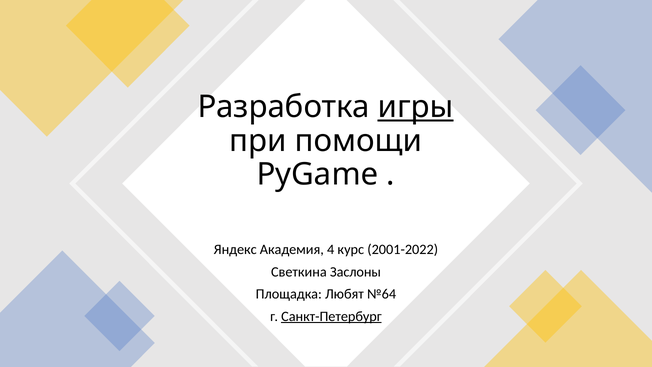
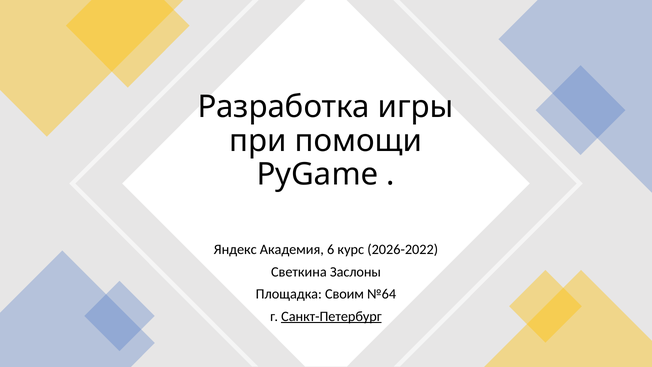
игры underline: present -> none (416, 107)
4: 4 -> 6 (331, 250)
2001-2022: 2001-2022 -> 2026-2022 (403, 250)
Любят: Любят -> Своим (344, 294)
